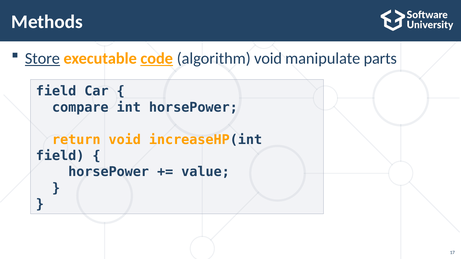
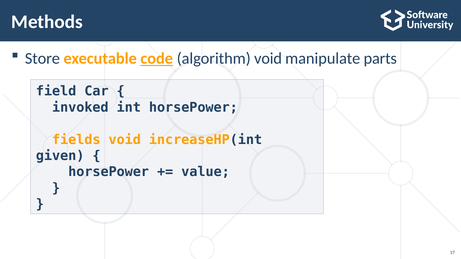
Store underline: present -> none (42, 58)
compare: compare -> invoked (80, 107)
return: return -> fields (76, 140)
field: field -> given (60, 156)
